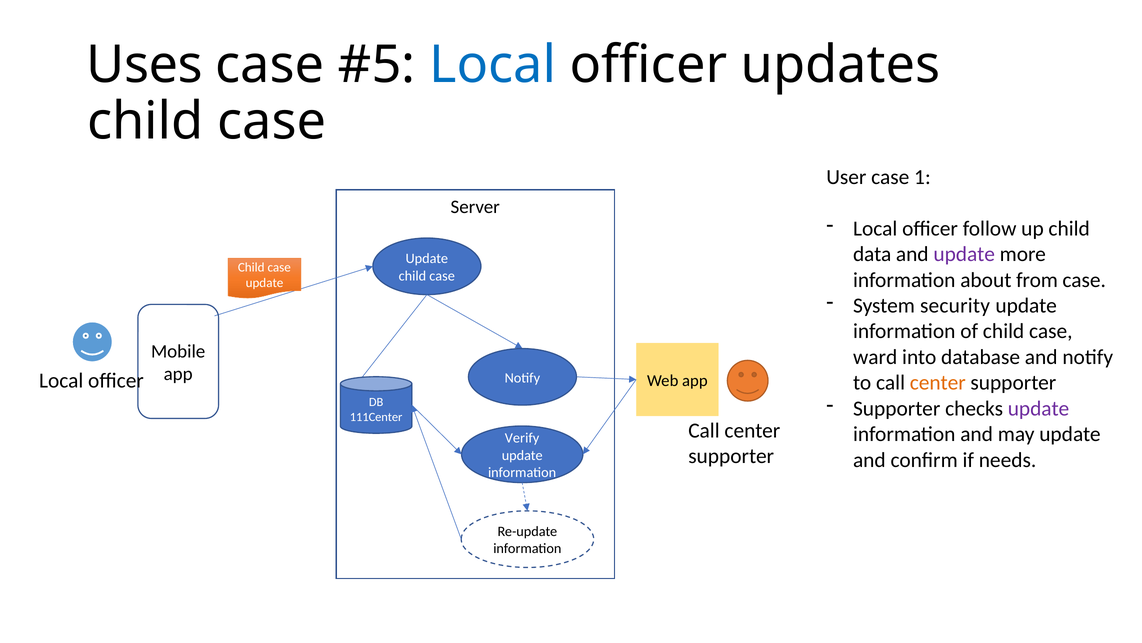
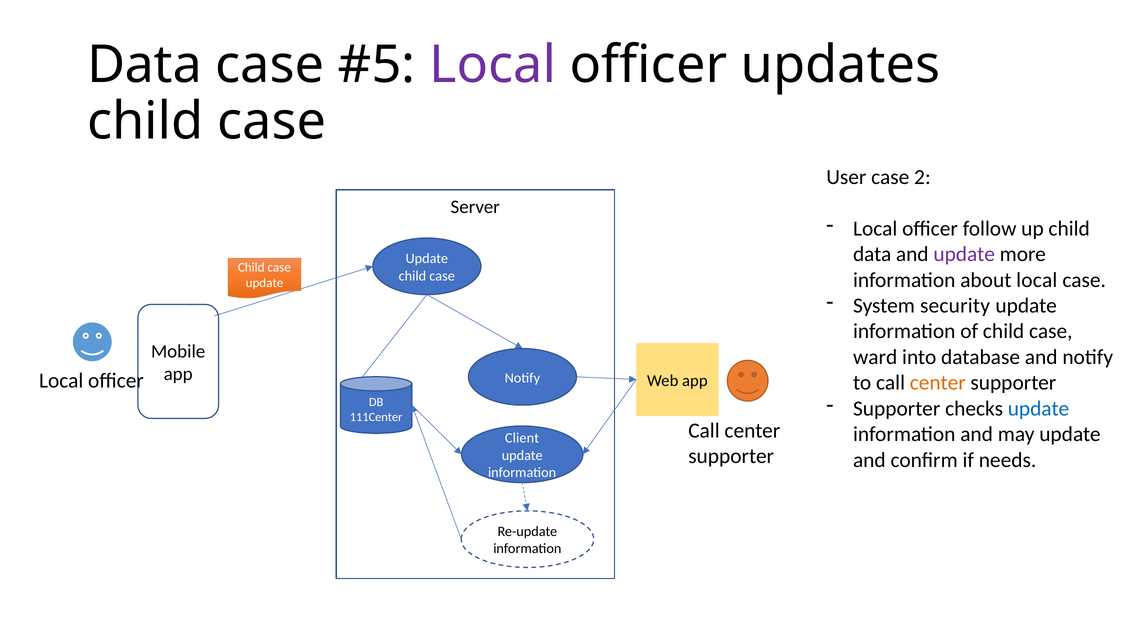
Uses: Uses -> Data (144, 65)
Local colour: blue -> purple (493, 65)
1: 1 -> 2 (922, 177)
about from: from -> local (1037, 280)
update colour: purple -> blue (1039, 408)
Verify: Verify -> Client (522, 438)
